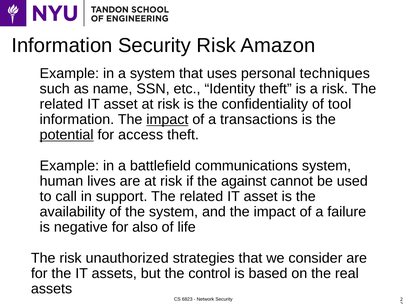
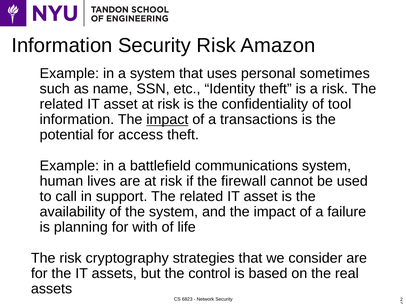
techniques: techniques -> sometimes (335, 73)
potential underline: present -> none (67, 135)
against: against -> firewall (244, 181)
negative: negative -> planning (81, 228)
also: also -> with (145, 228)
unauthorized: unauthorized -> cryptography (127, 258)
